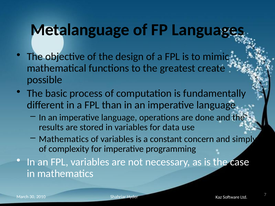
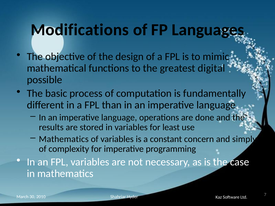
Metalanguage: Metalanguage -> Modifications (80, 30)
create: create -> digital (211, 68)
data: data -> least (171, 127)
